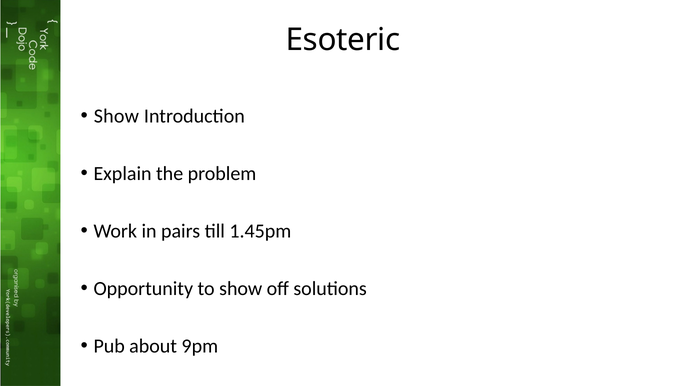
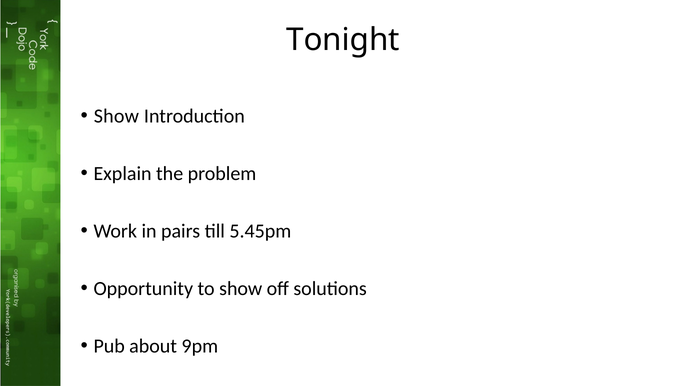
Esoteric: Esoteric -> Tonight (343, 40)
1.45pm: 1.45pm -> 5.45pm (260, 231)
